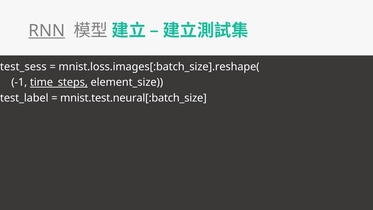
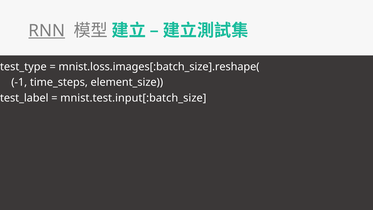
test_sess: test_sess -> test_type (23, 67)
time_steps underline: present -> none (59, 82)
mnist.test.neural[:batch_size: mnist.test.neural[:batch_size -> mnist.test.input[:batch_size (133, 98)
